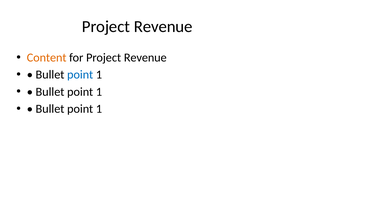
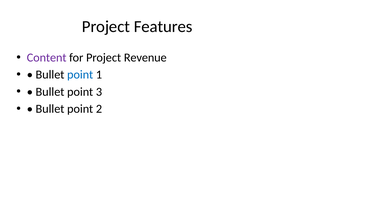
Revenue: Revenue -> Features (163, 27)
Content colour: orange -> purple (47, 58)
1: 1 -> 3 (99, 92)
1: 1 -> 2 (99, 109)
